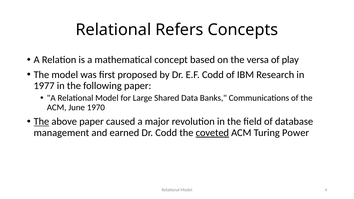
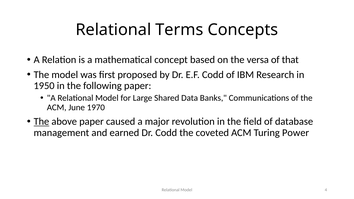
Refers: Refers -> Terms (179, 30)
play: play -> that (290, 60)
1977: 1977 -> 1950 (44, 86)
coveted underline: present -> none (212, 133)
